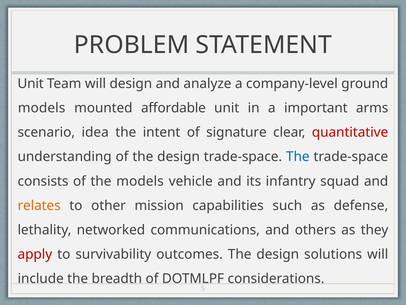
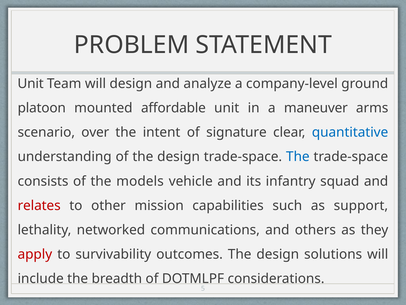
models: models -> platoon (42, 108)
important: important -> maneuver (316, 108)
idea: idea -> over (95, 132)
quantitative colour: red -> blue (350, 132)
relates colour: orange -> red (39, 205)
defense: defense -> support (361, 205)
